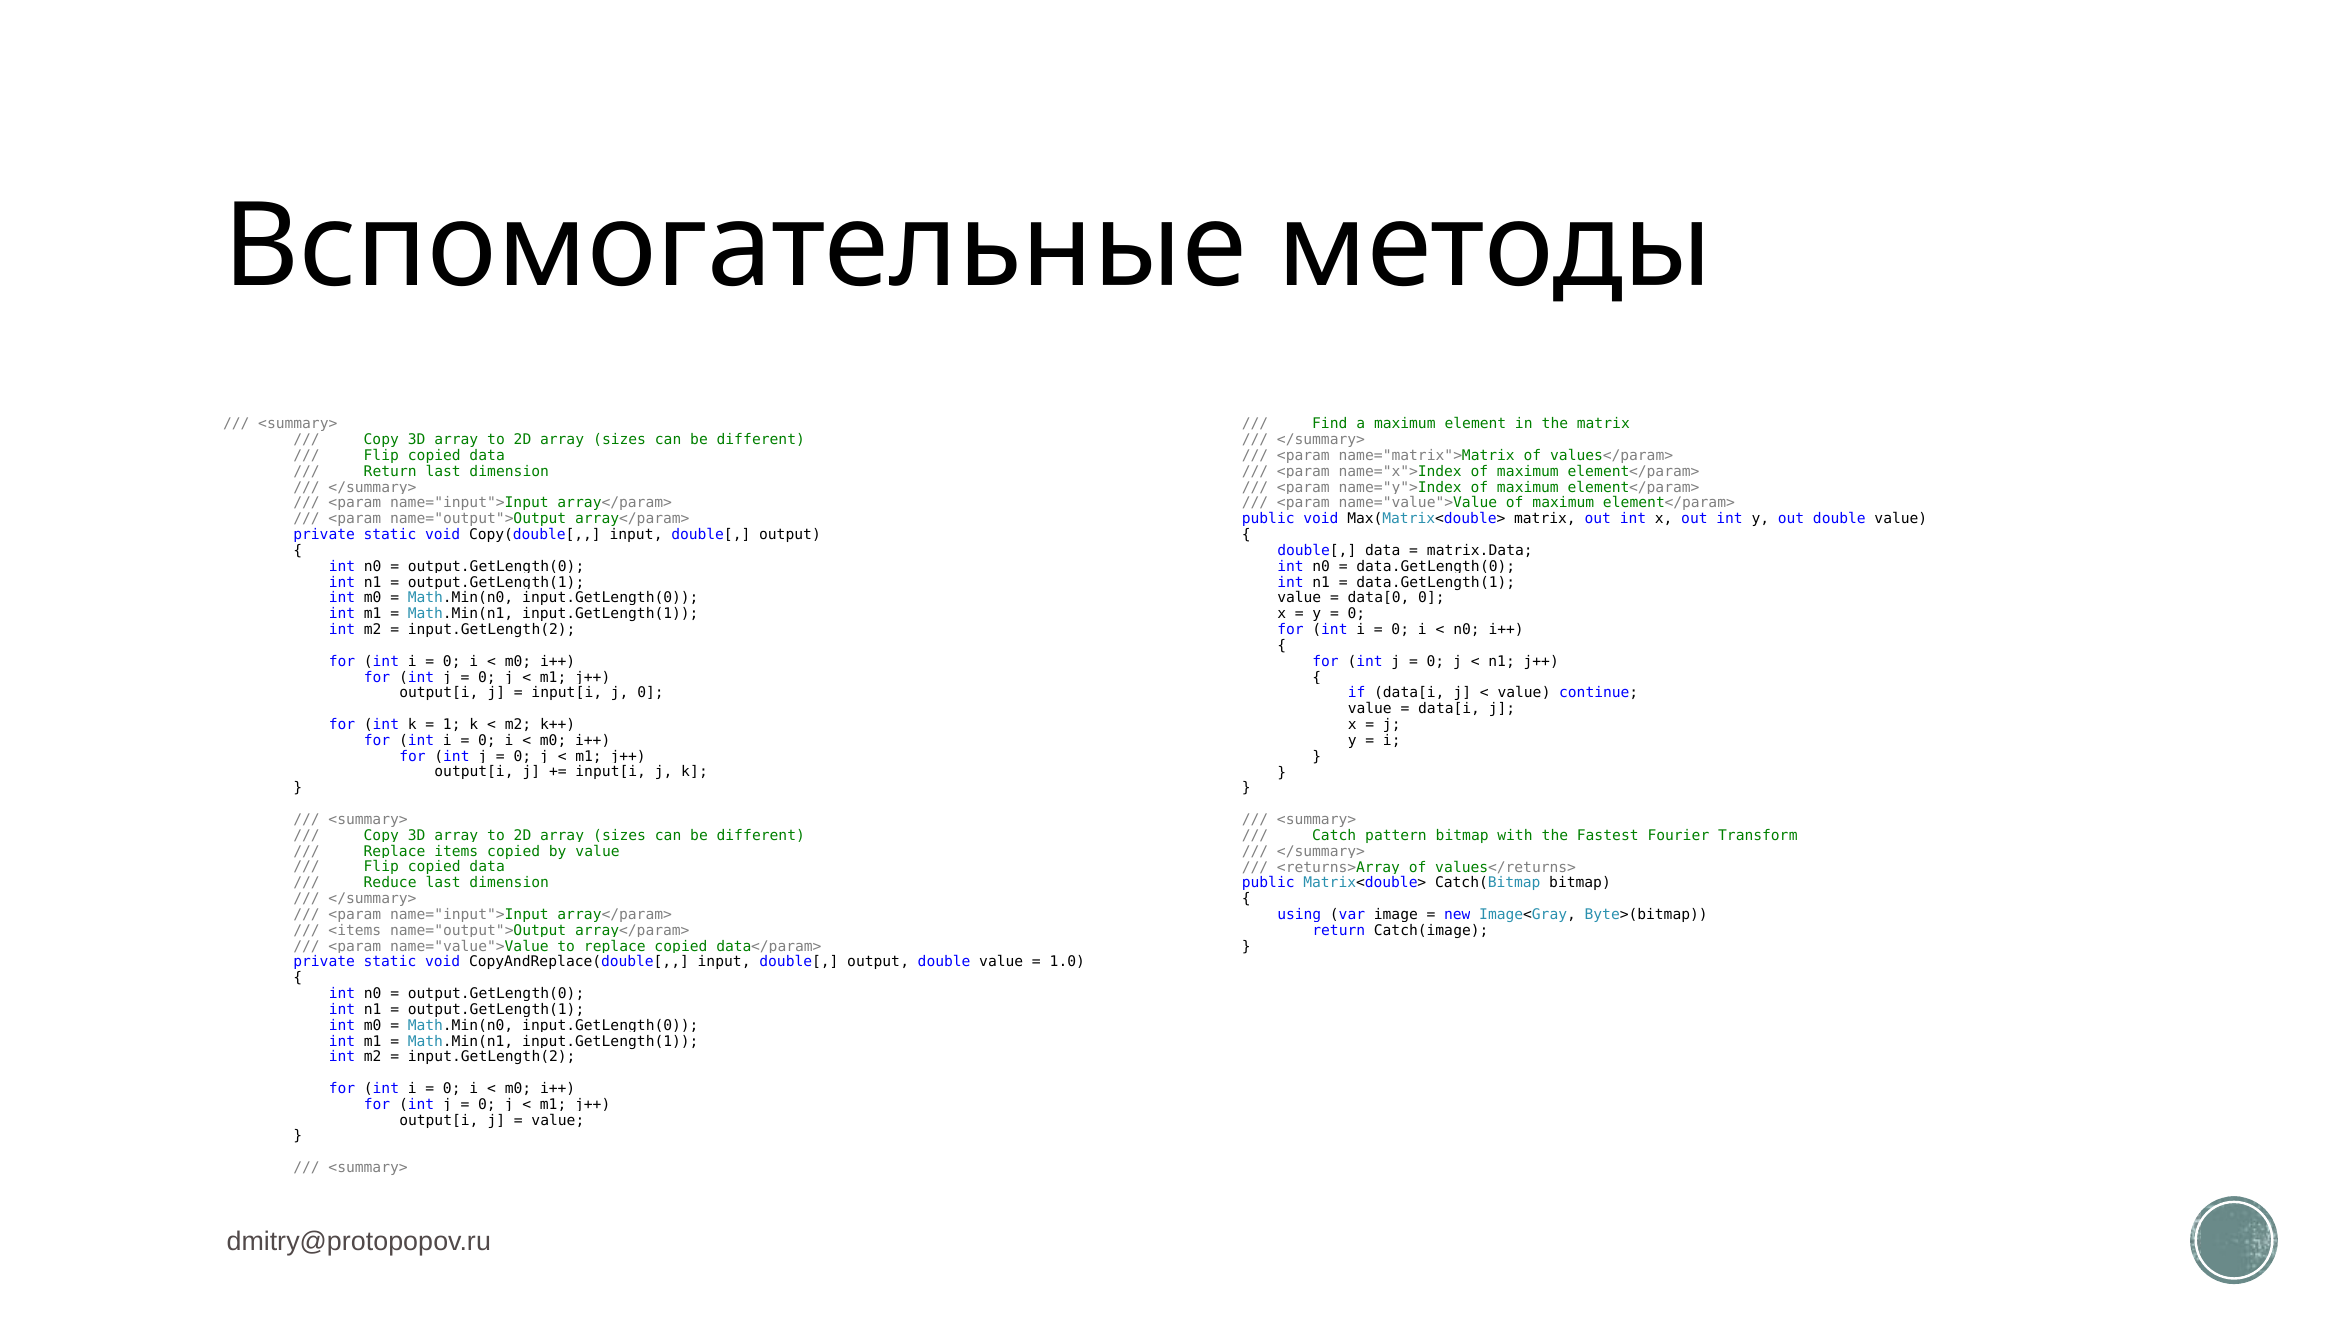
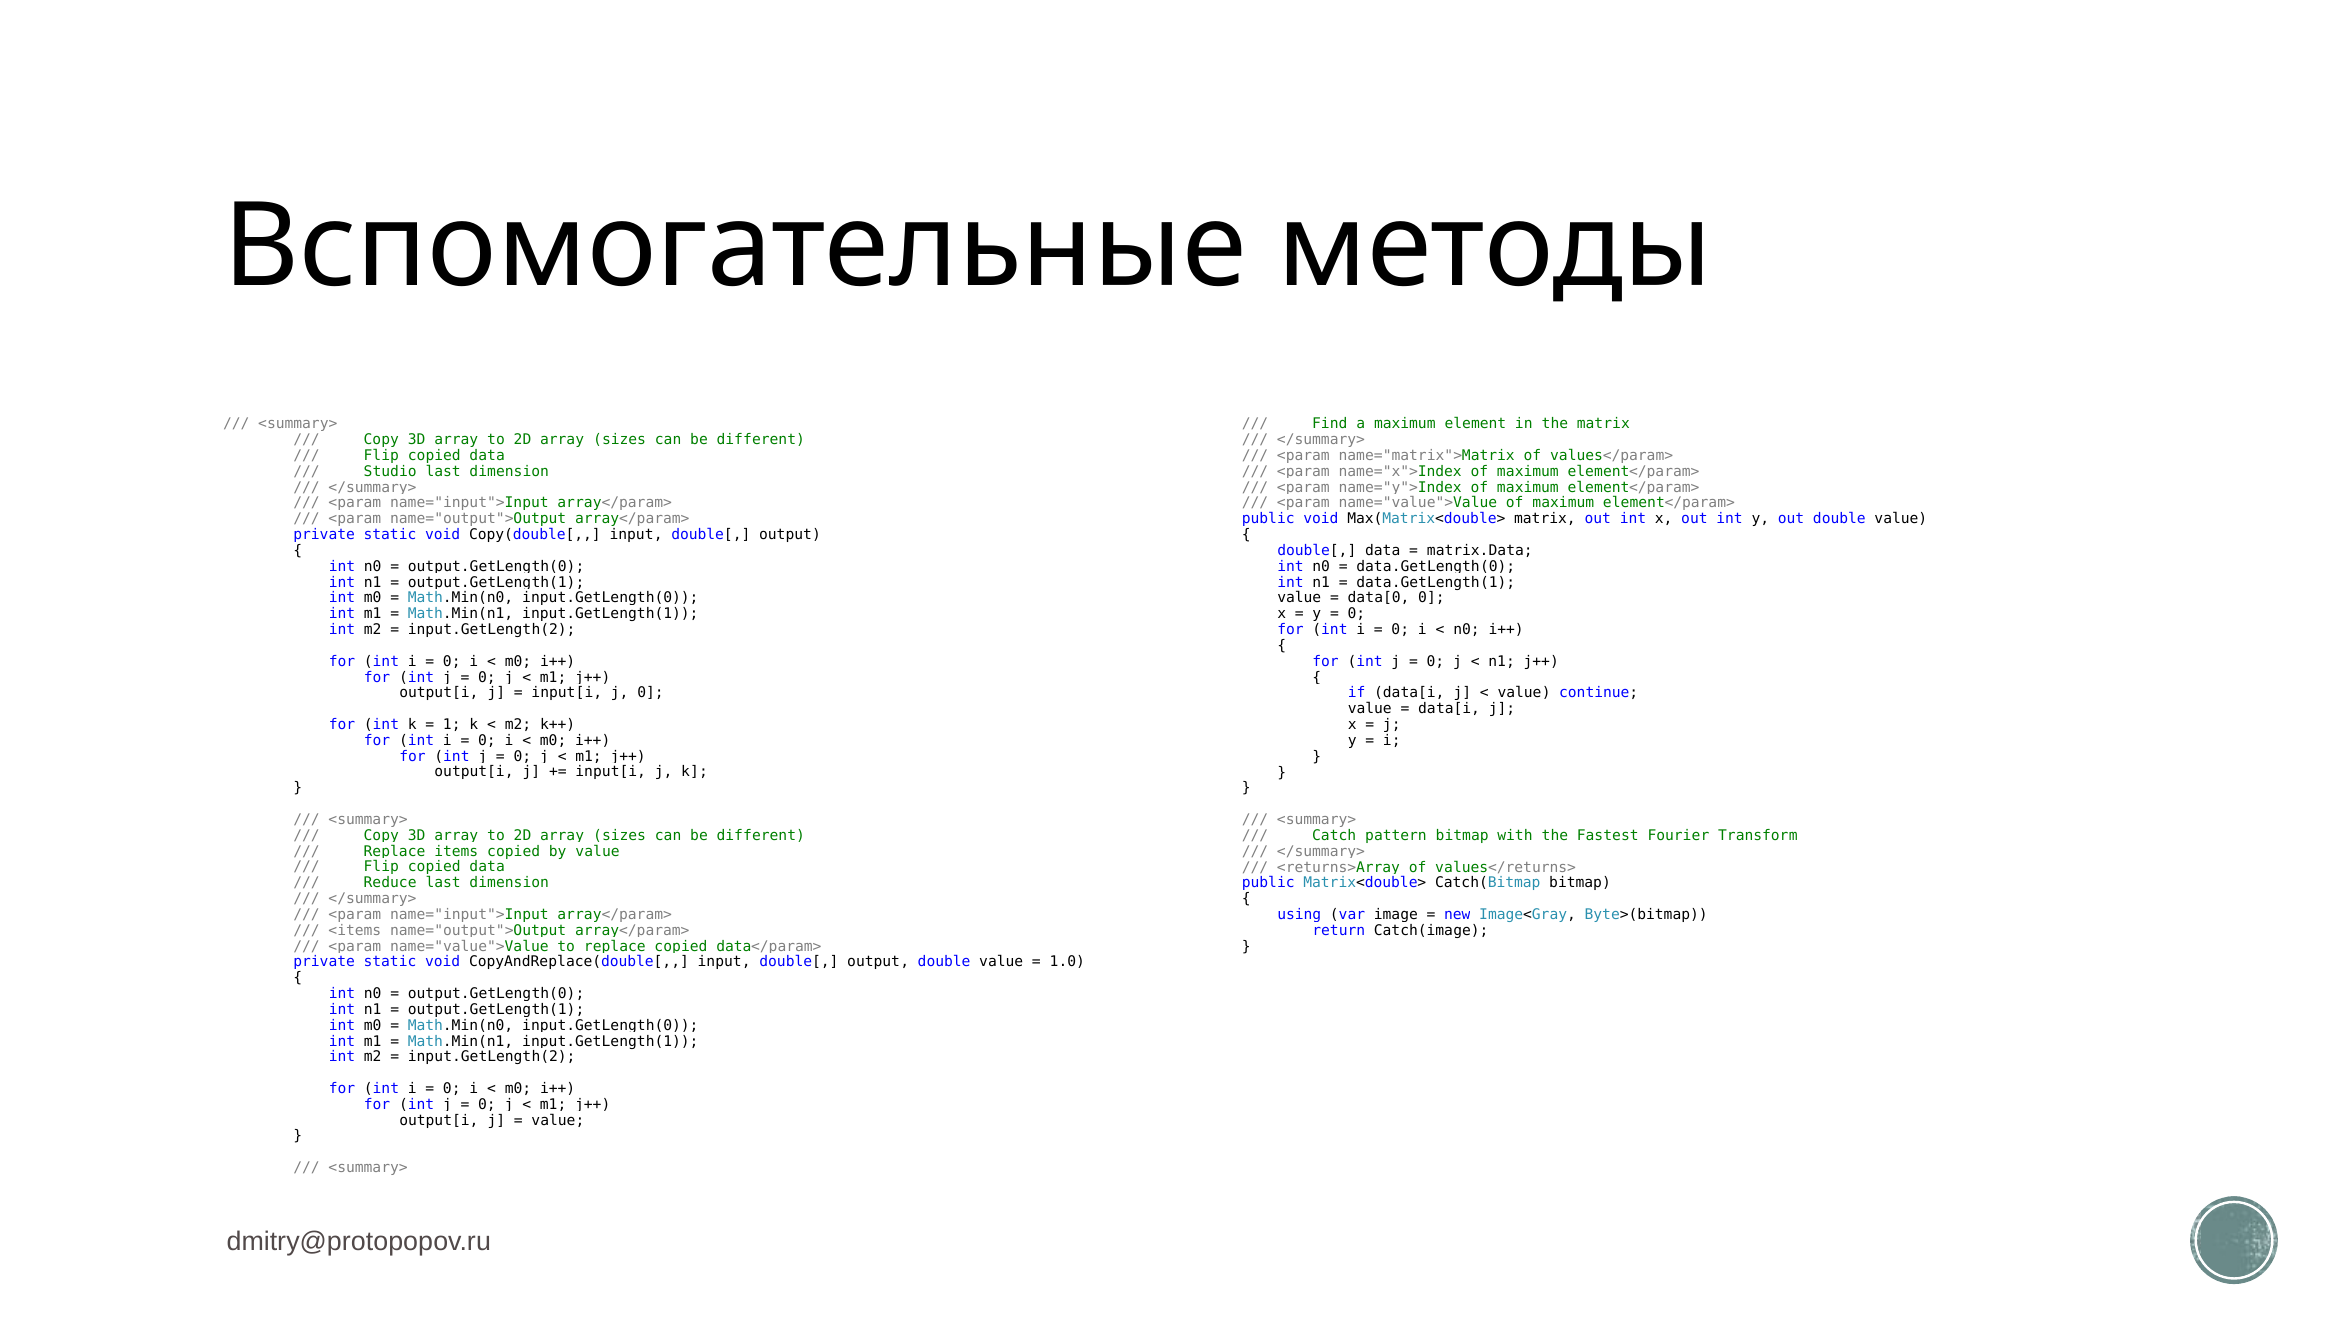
Return: Return -> Studio (390, 472)
